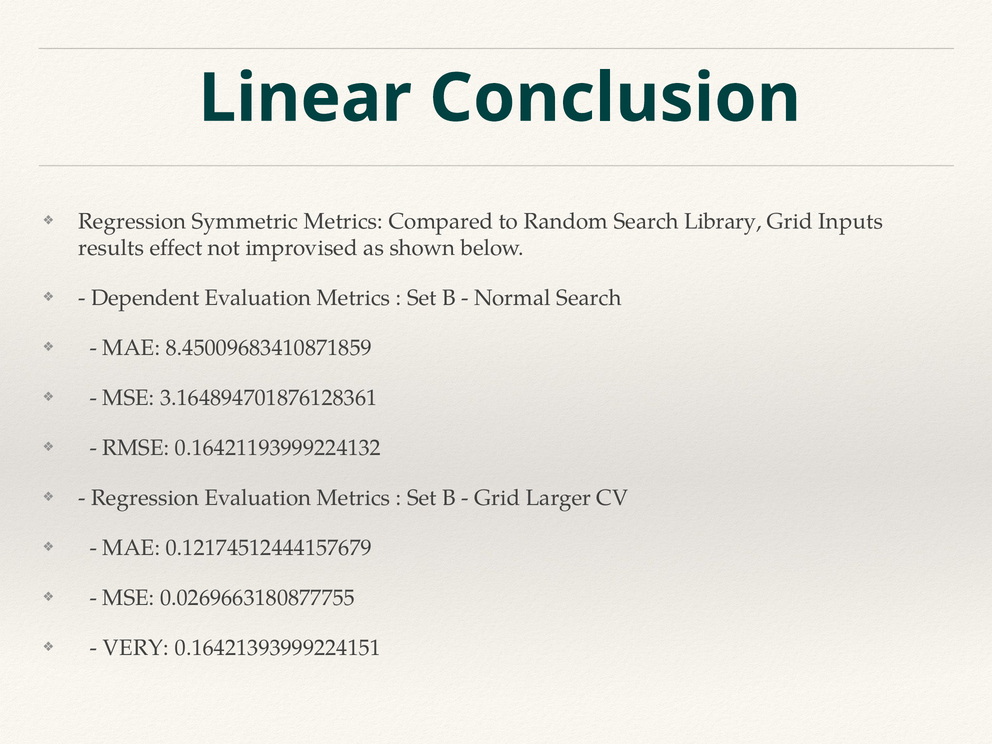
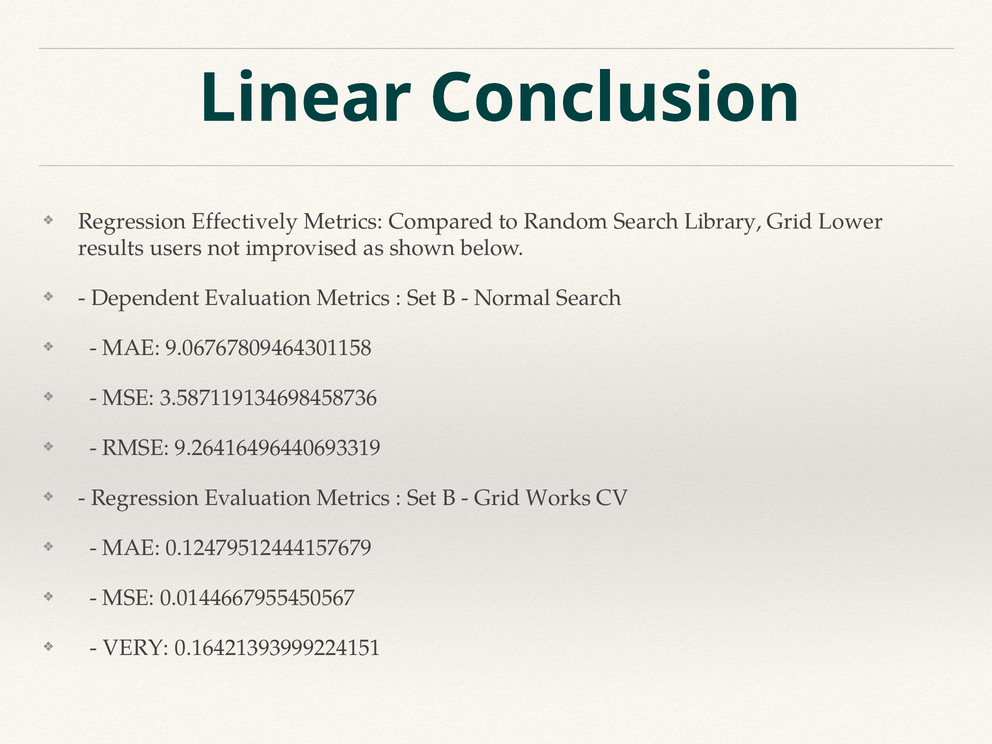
Symmetric: Symmetric -> Effectively (245, 221)
Inputs: Inputs -> Lower (851, 221)
effect: effect -> users (176, 248)
8.45009683410871859: 8.45009683410871859 -> 9.06767809464301158 (269, 348)
3.164894701876128361: 3.164894701876128361 -> 3.587119134698458736 (269, 398)
0.16421193999224132: 0.16421193999224132 -> 9.26416496440693319 (278, 448)
Larger: Larger -> Works (558, 498)
0.12174512444157679: 0.12174512444157679 -> 0.12479512444157679 (269, 548)
0.0269663180877755: 0.0269663180877755 -> 0.0144667955450567 (258, 598)
